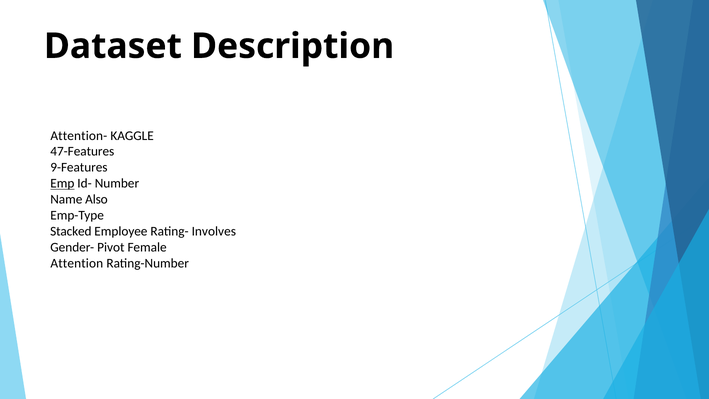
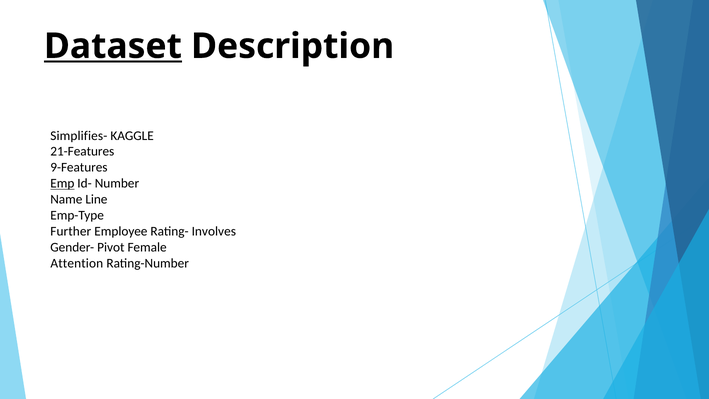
Dataset underline: none -> present (113, 46)
Attention-: Attention- -> Simplifies- (79, 136)
47-Features: 47-Features -> 21-Features (82, 152)
Also: Also -> Line (96, 199)
Stacked: Stacked -> Further (71, 231)
